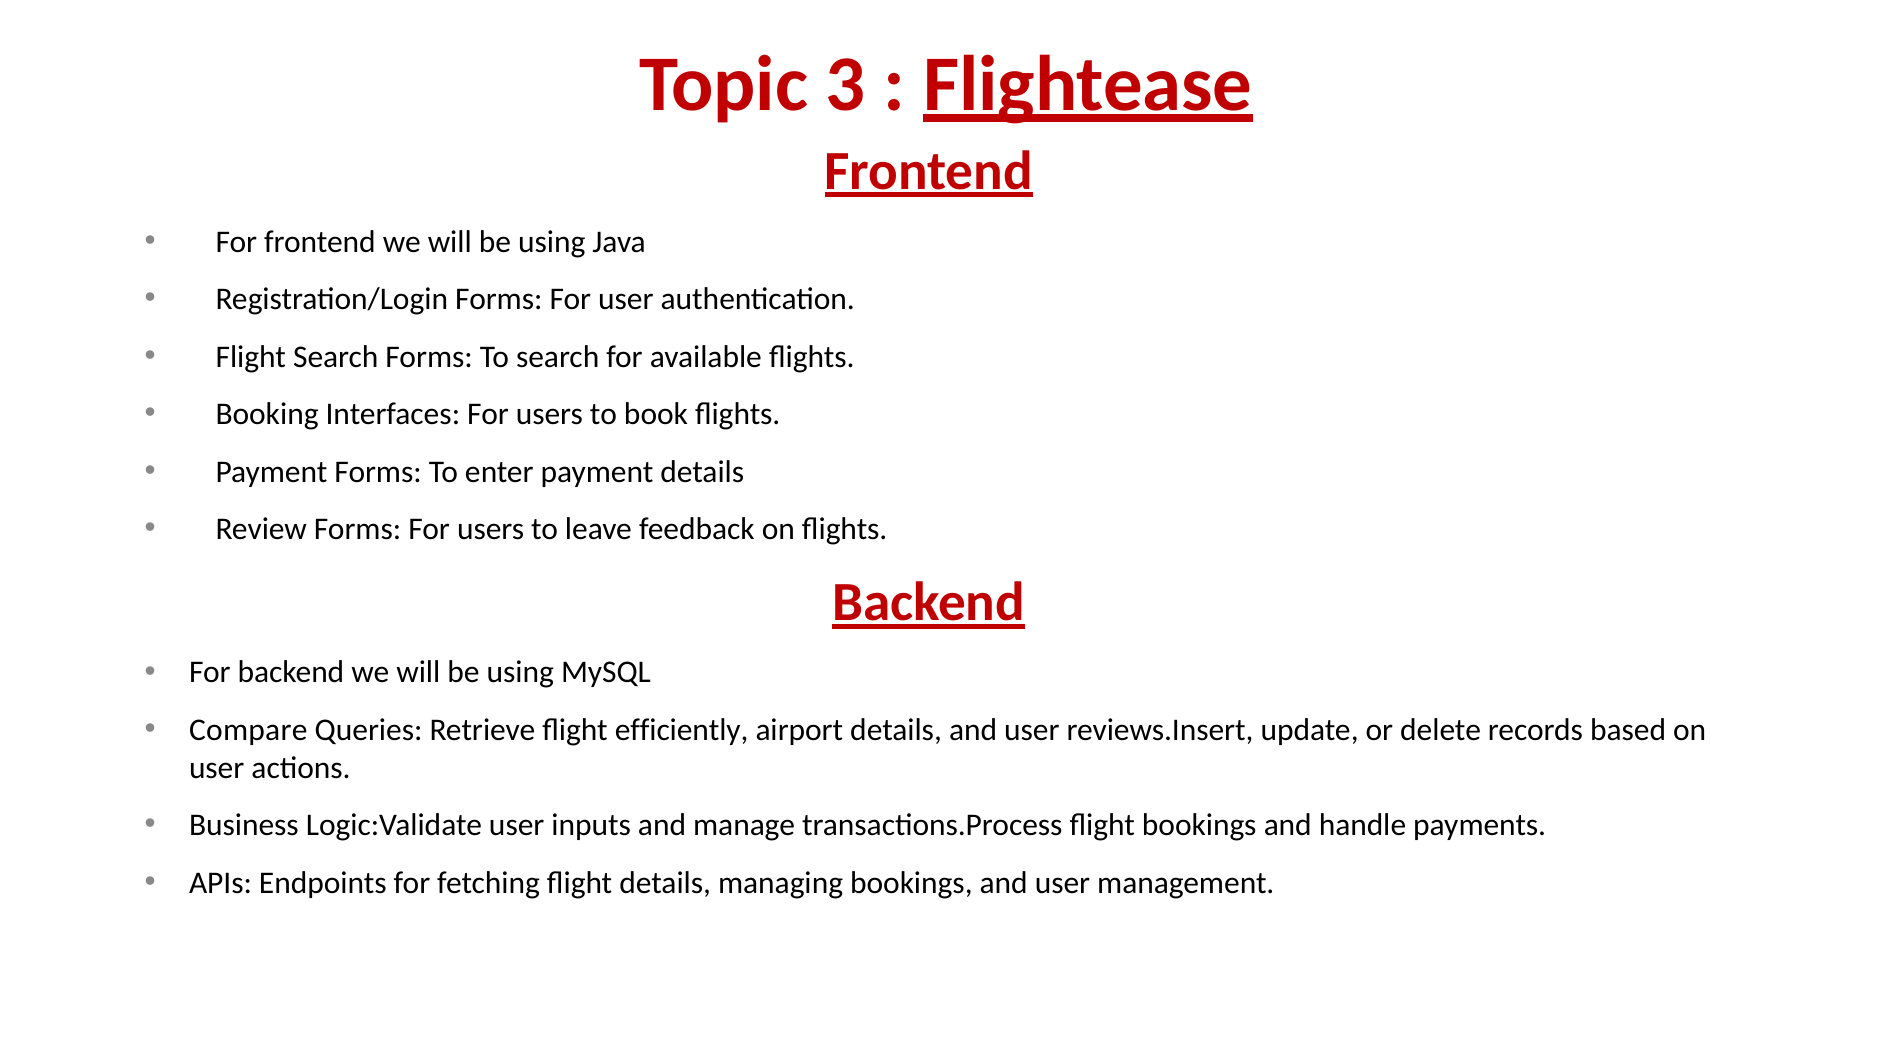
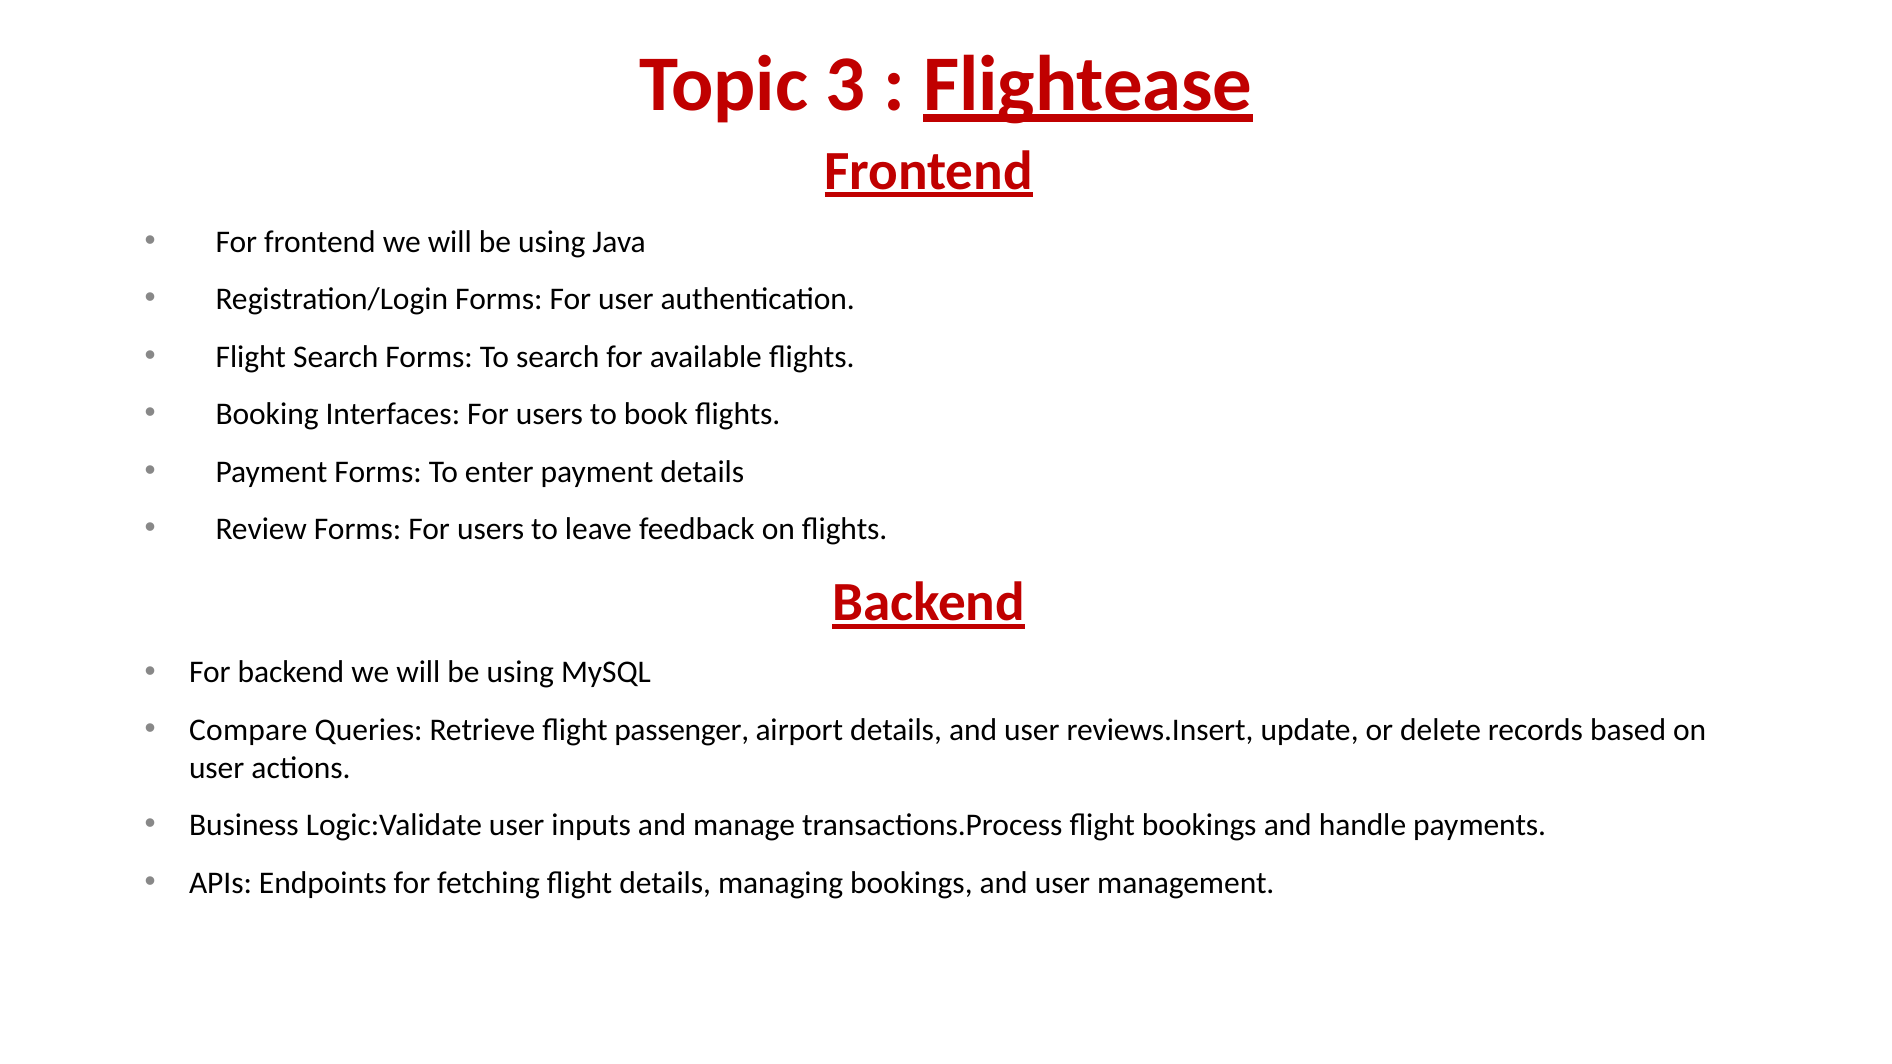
efficiently: efficiently -> passenger (682, 730)
